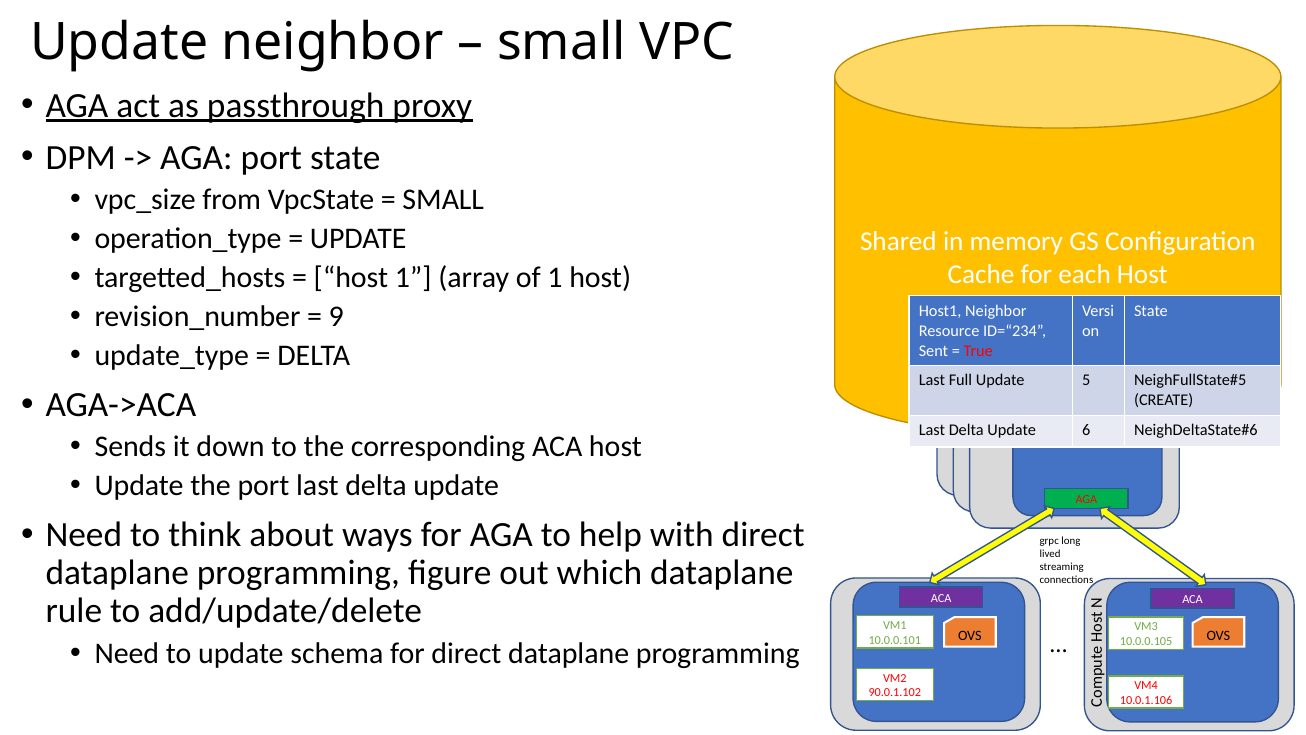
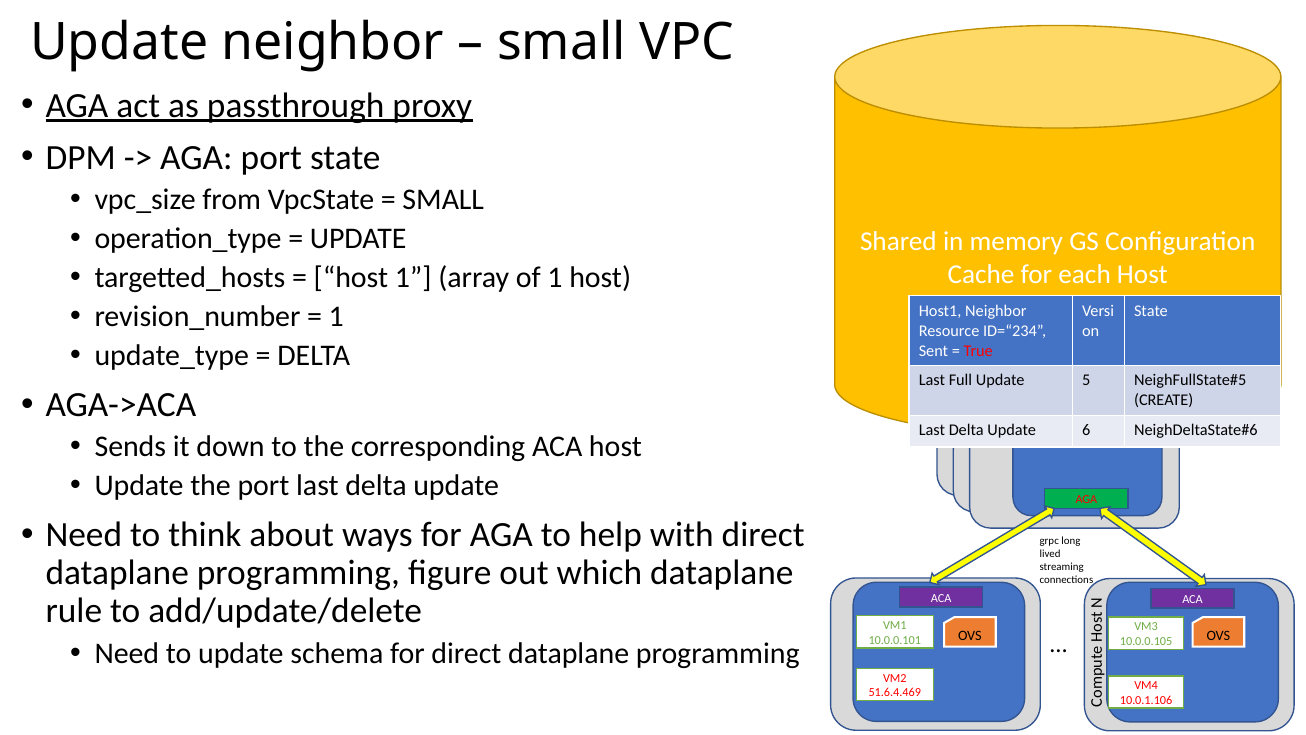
9: 9 -> 1 (336, 317)
90.0.1.102: 90.0.1.102 -> 51.6.4.469 (895, 693)
